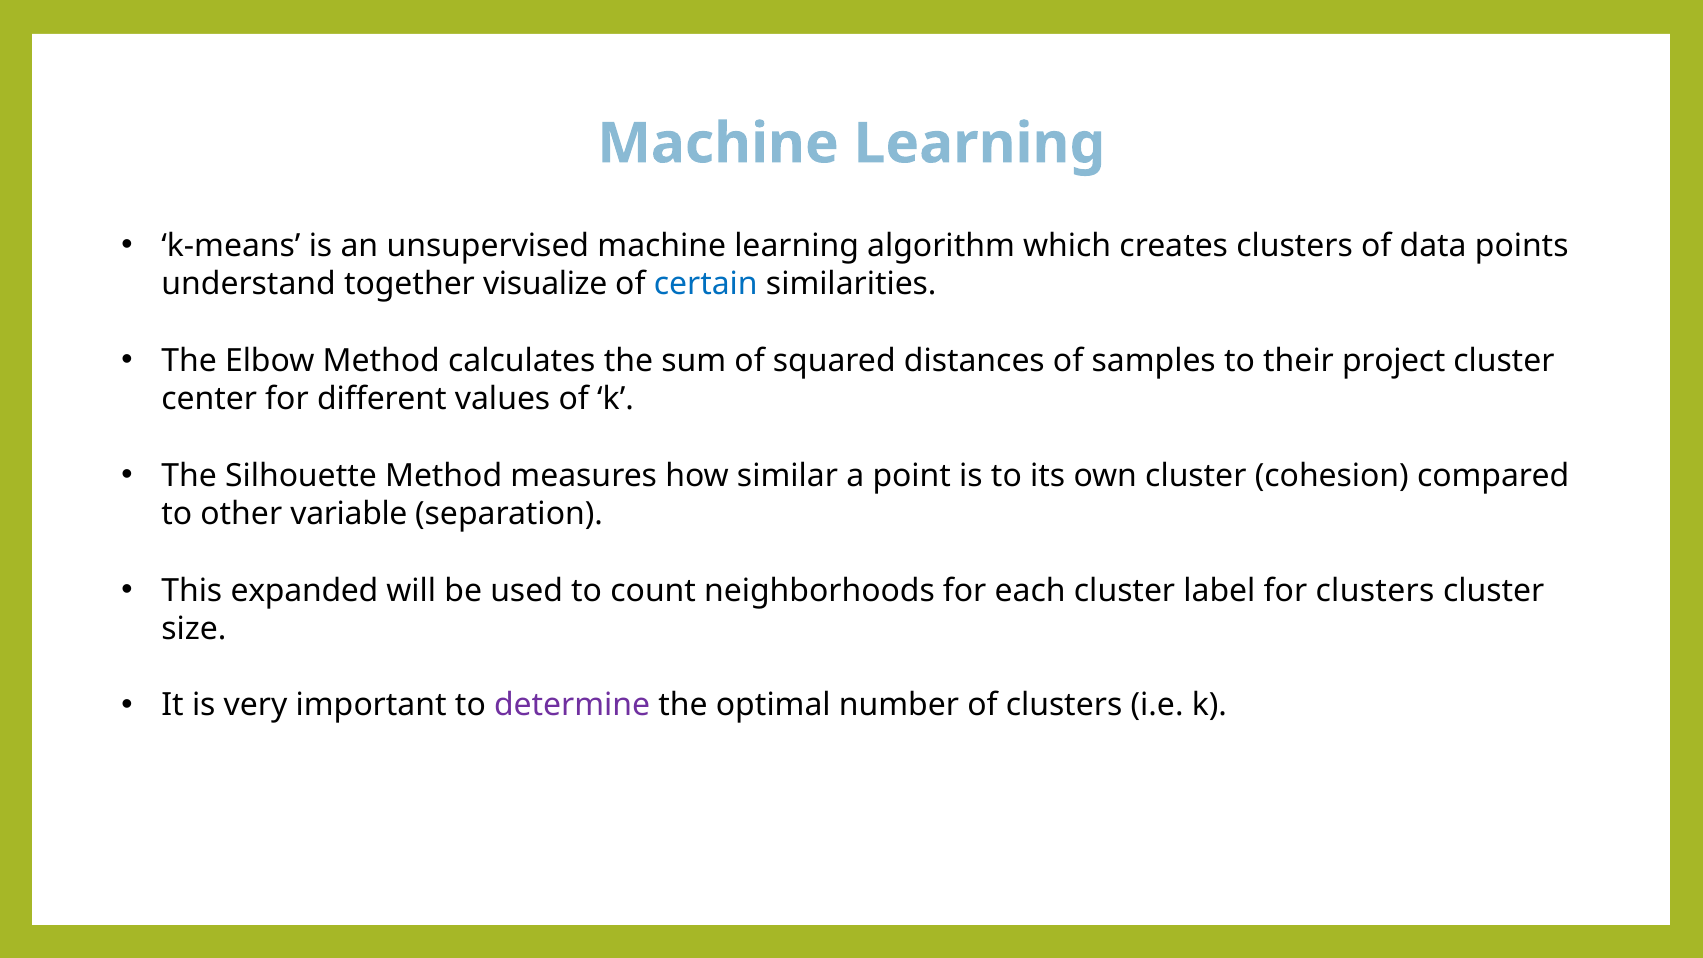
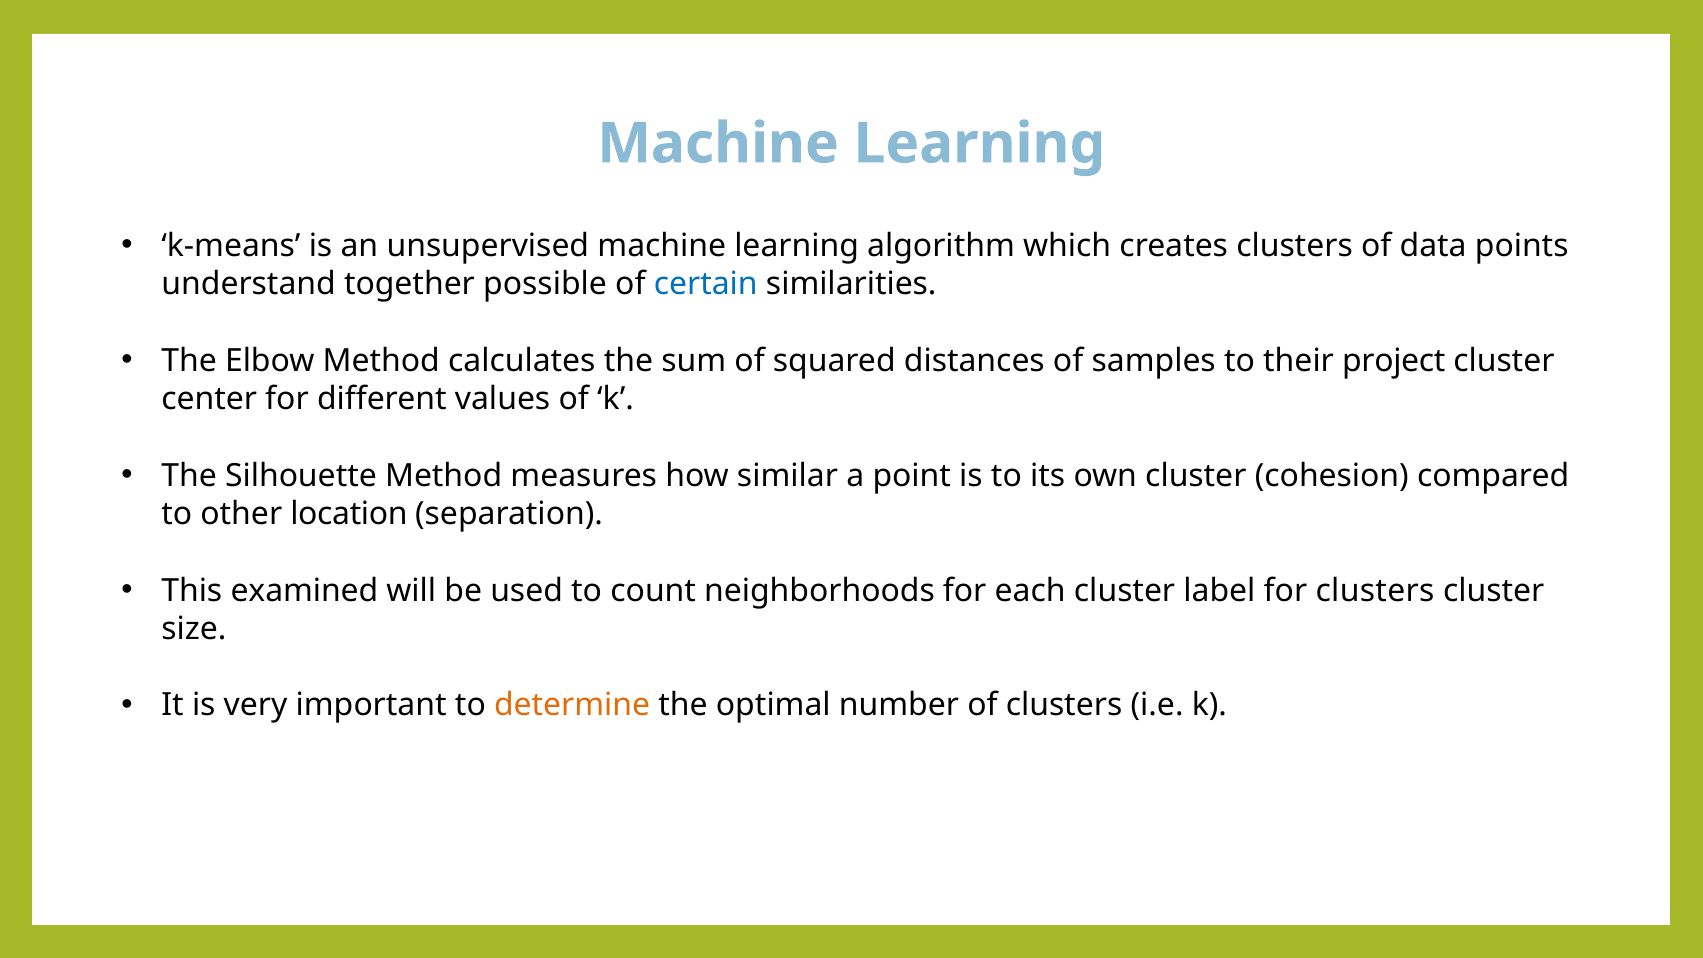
visualize: visualize -> possible (545, 284)
variable: variable -> location (349, 514)
expanded: expanded -> examined (304, 590)
determine colour: purple -> orange (572, 705)
